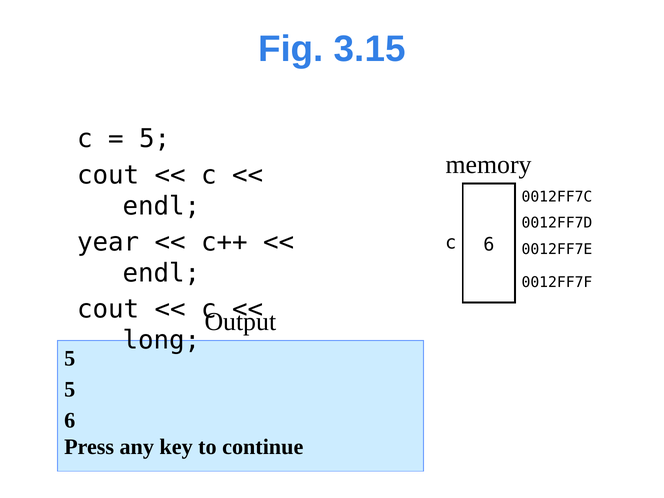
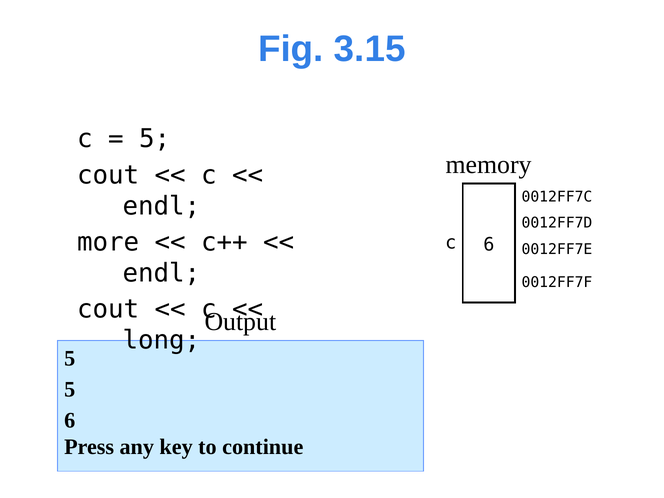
year: year -> more (108, 242)
